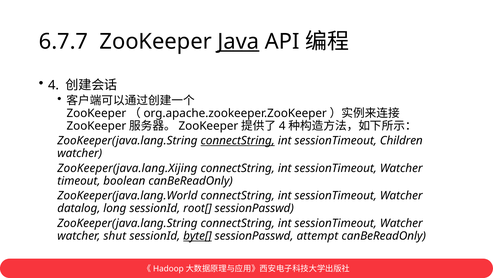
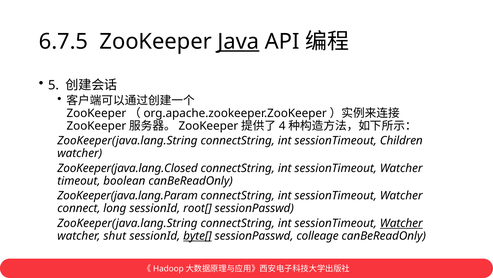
6.7.7: 6.7.7 -> 6.7.5 (63, 41)
4: 4 -> 5 (54, 85)
connectString underline: present -> none (238, 140)
ZooKeeper(java.lang.Xijing: ZooKeeper(java.lang.Xijing -> ZooKeeper(java.lang.Closed (127, 168)
ZooKeeper(java.lang.World: ZooKeeper(java.lang.World -> ZooKeeper(java.lang.Param (127, 195)
datalog: datalog -> connect (79, 208)
Watcher underline: none -> present (401, 223)
attempt: attempt -> colleage (318, 235)
